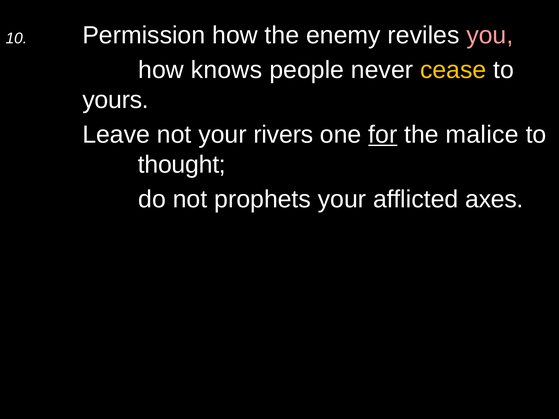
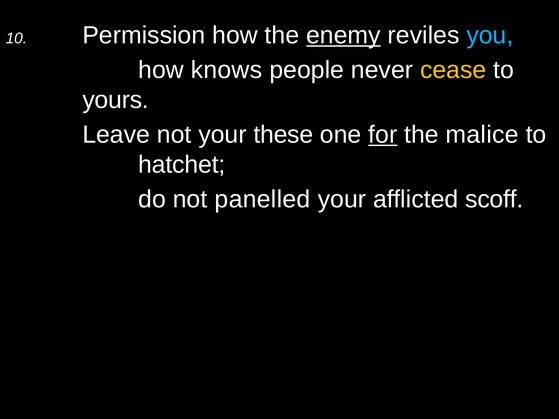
enemy underline: none -> present (343, 35)
you colour: pink -> light blue (490, 35)
rivers: rivers -> these (283, 135)
thought: thought -> hatchet (182, 165)
prophets: prophets -> panelled (262, 199)
axes: axes -> scoff (494, 199)
